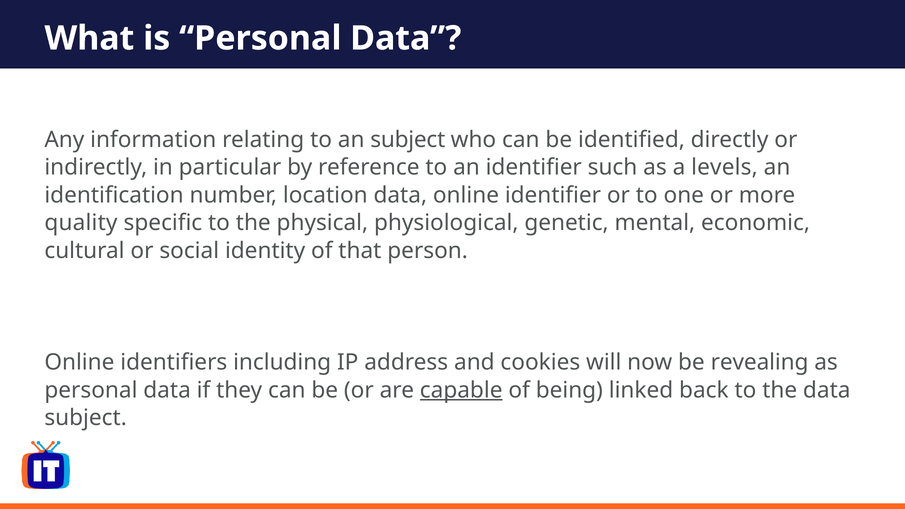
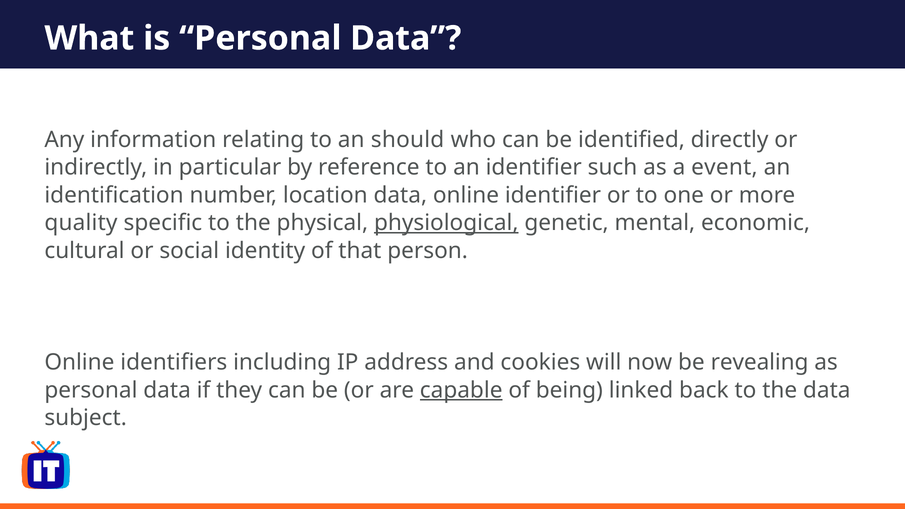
an subject: subject -> should (408, 140)
levels: levels -> event (724, 167)
physiological underline: none -> present (446, 223)
